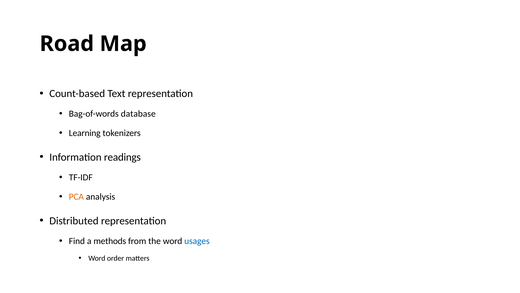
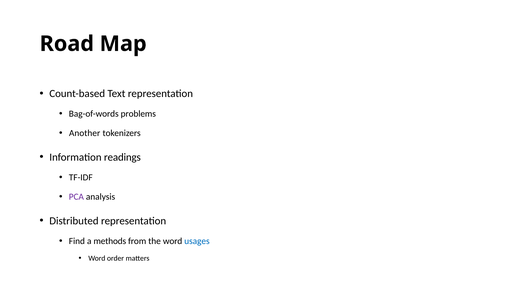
database: database -> problems (138, 114)
Learning: Learning -> Another (85, 133)
PCA colour: orange -> purple (76, 196)
